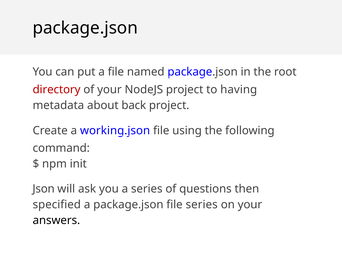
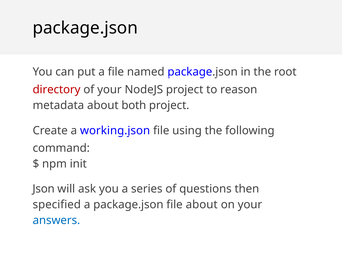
having: having -> reason (239, 89)
back: back -> both (134, 105)
file series: series -> about (202, 204)
answers colour: black -> blue (56, 220)
